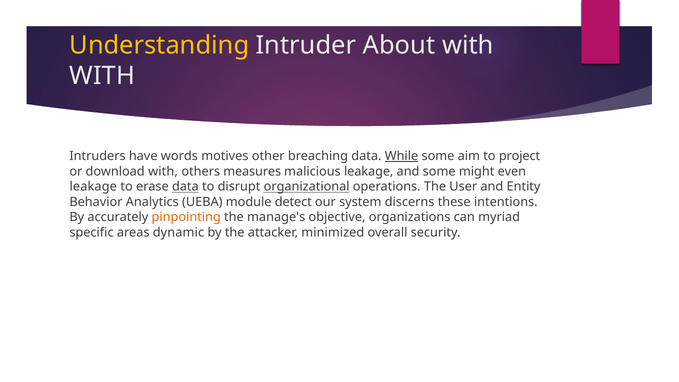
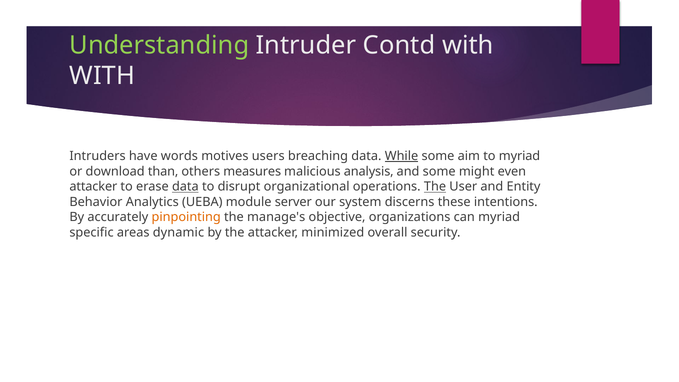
Understanding colour: yellow -> light green (159, 45)
About: About -> Contd (399, 45)
other: other -> users (268, 156)
to project: project -> myriad (519, 156)
download with: with -> than (163, 171)
malicious leakage: leakage -> analysis (369, 171)
leakage: leakage -> attacker (93, 187)
organizational underline: present -> none (307, 187)
The underline: none -> present (435, 187)
detect: detect -> server (293, 202)
